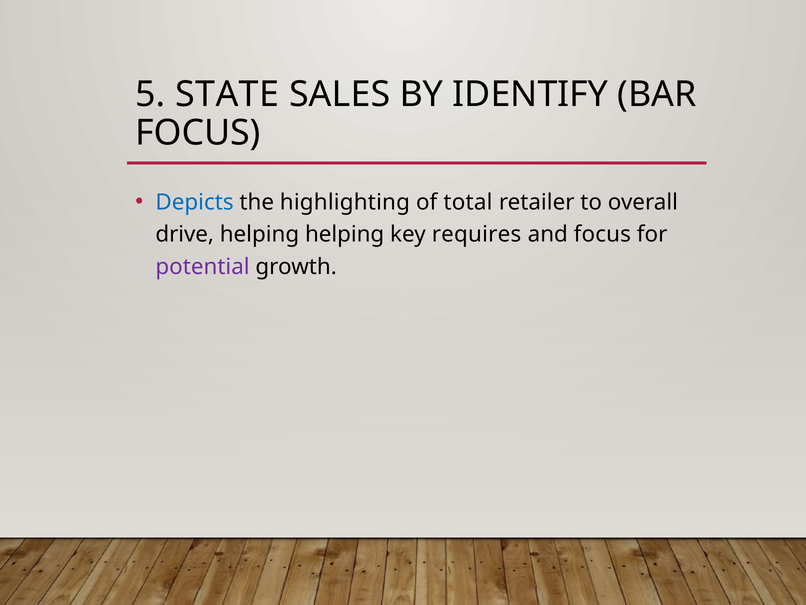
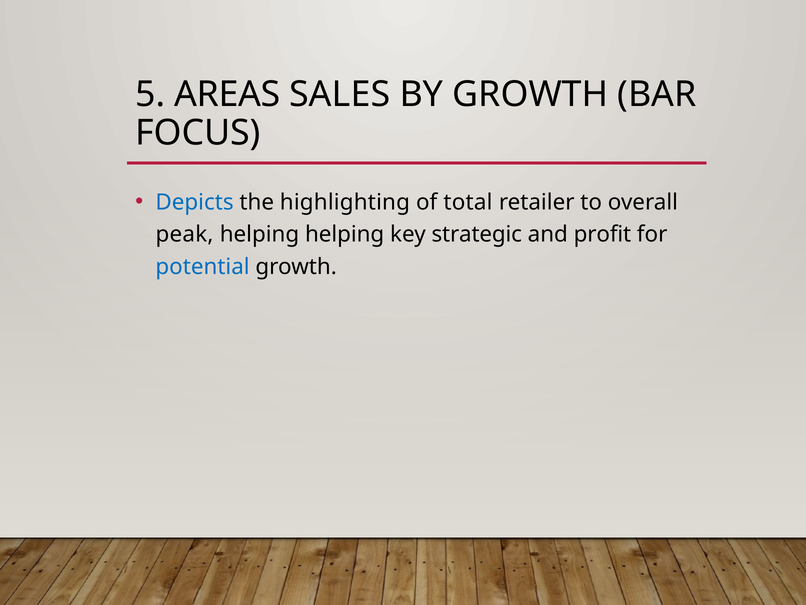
STATE: STATE -> AREAS (227, 94)
BY IDENTIFY: IDENTIFY -> GROWTH (530, 94)
drive: drive -> peak (185, 234)
requires: requires -> strategic (477, 234)
and focus: focus -> profit (602, 234)
potential colour: purple -> blue (203, 267)
